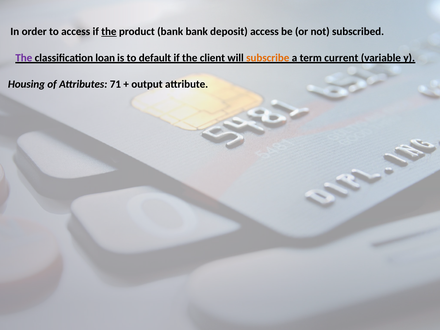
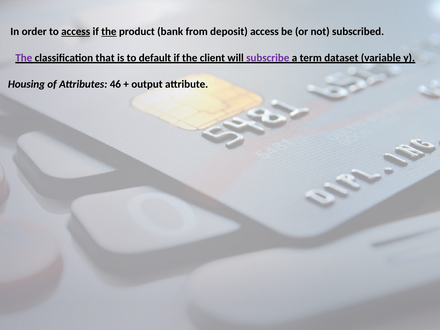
access underline: none -> present (76, 32)
bank bank: bank -> from (197, 32)
loan: loan -> that (105, 58)
subscribe colour: orange -> purple (268, 58)
current: current -> dataset (341, 58)
71: 71 -> 46 (115, 84)
